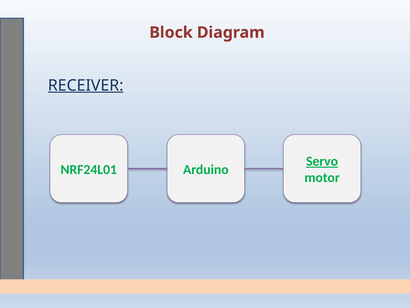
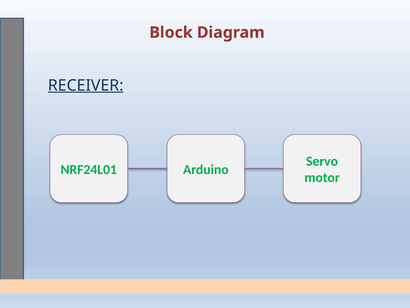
Servo underline: present -> none (322, 161)
